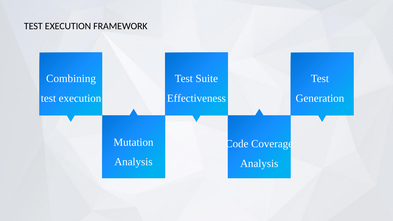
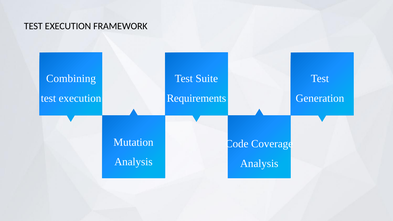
Effectiveness: Effectiveness -> Requirements (196, 98)
